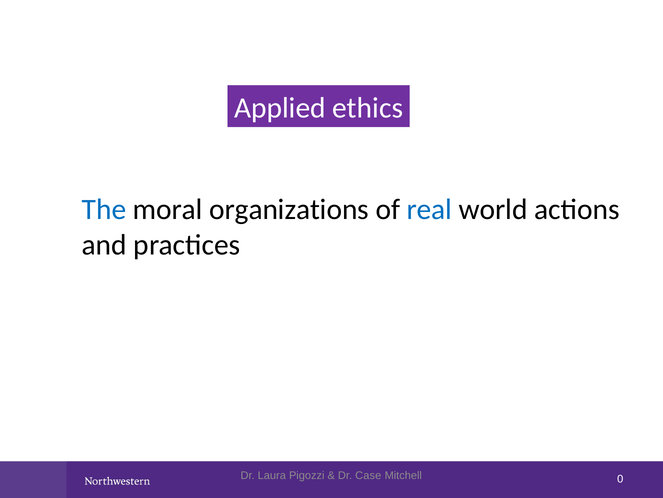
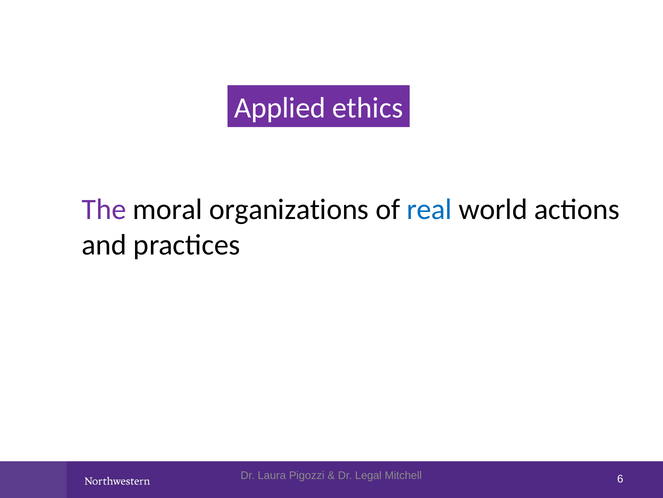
The colour: blue -> purple (104, 209)
Case: Case -> Legal (368, 475)
0: 0 -> 6 (620, 478)
